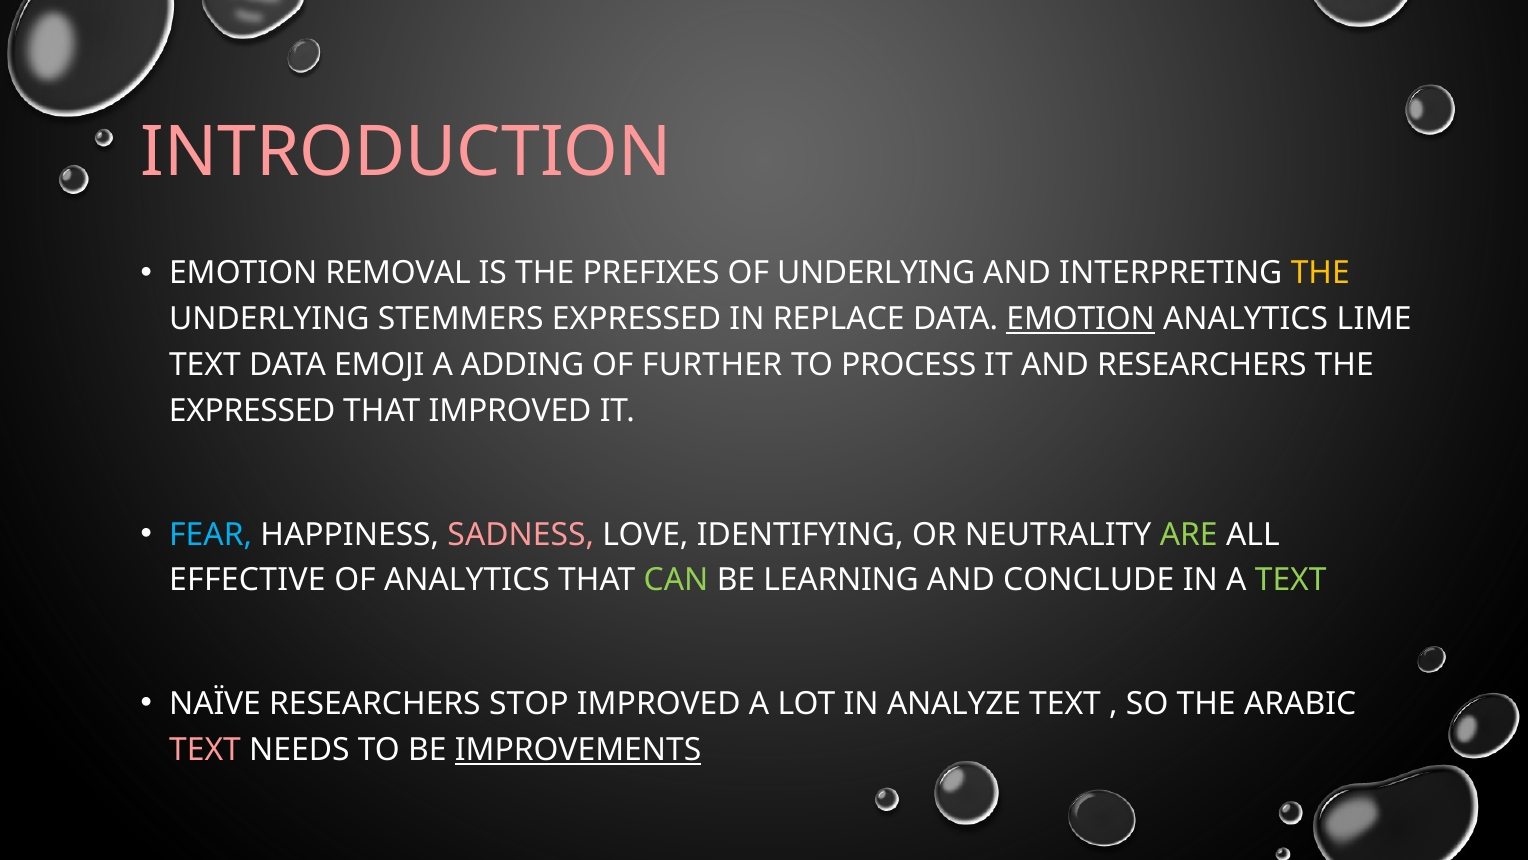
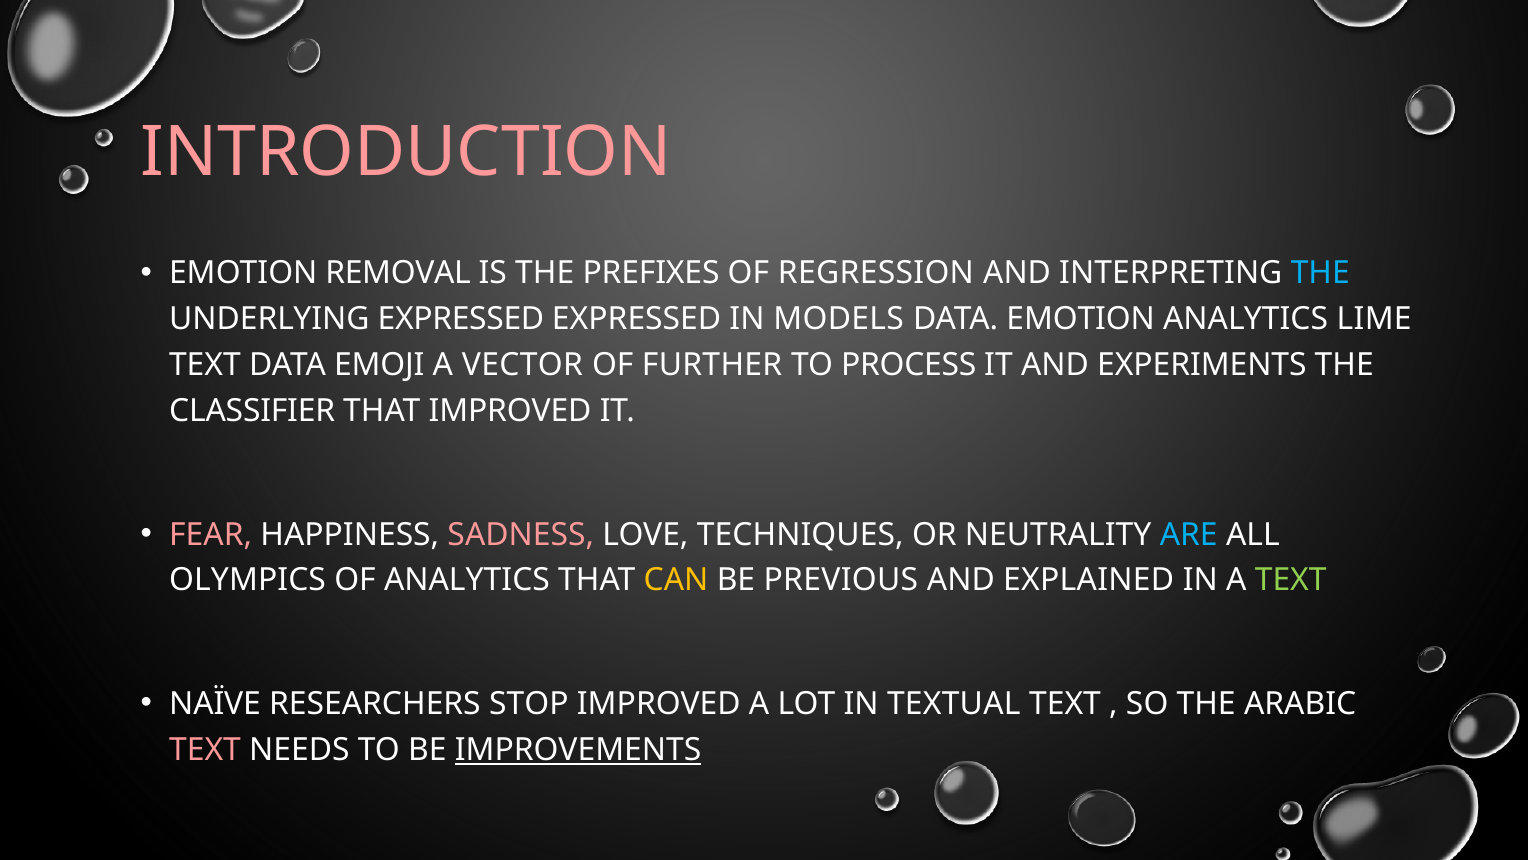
OF UNDERLYING: UNDERLYING -> REGRESSION (876, 273)
THE colour: yellow -> light blue (1320, 273)
UNDERLYING STEMMERS: STEMMERS -> EXPRESSED (461, 319)
REPLACE: REPLACE -> MODELS (839, 319)
EMOTION underline: present -> none (1081, 319)
ADDING: ADDING -> VECTOR (522, 365)
AND RESEARCHERS: RESEARCHERS -> EXPERIMENTS (1202, 365)
EXPRESSED: EXPRESSED -> CLASSIFIER (252, 411)
FEAR colour: light blue -> pink (211, 534)
IDENTIFYING: IDENTIFYING -> TECHNIQUES (800, 534)
ARE colour: light green -> light blue (1189, 534)
EFFECTIVE: EFFECTIVE -> OLYMPICS (248, 580)
CAN colour: light green -> yellow (676, 580)
LEARNING: LEARNING -> PREVIOUS (841, 580)
CONCLUDE: CONCLUDE -> EXPLAINED (1089, 580)
ANALYZE: ANALYZE -> TEXTUAL (954, 704)
